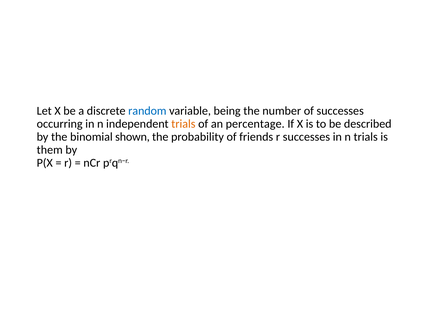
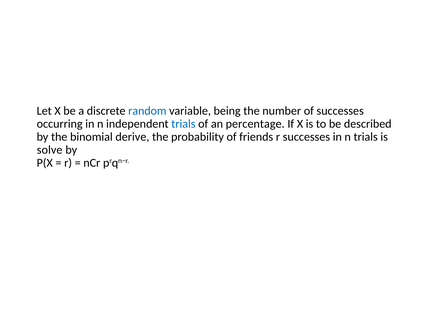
trials colour: orange -> blue (183, 124)
shown: shown -> derive (132, 137)
them: them -> solve (50, 150)
